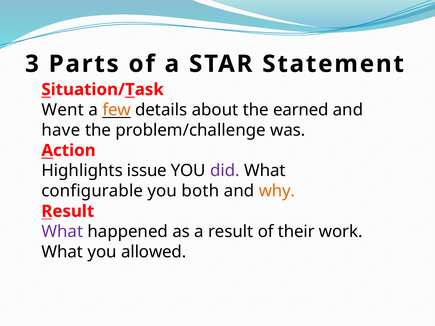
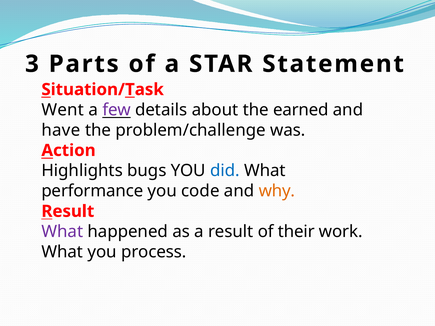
few colour: orange -> purple (117, 110)
issue: issue -> bugs (147, 171)
did colour: purple -> blue (225, 171)
configurable: configurable -> performance (92, 191)
both: both -> code (200, 191)
allowed: allowed -> process (154, 252)
